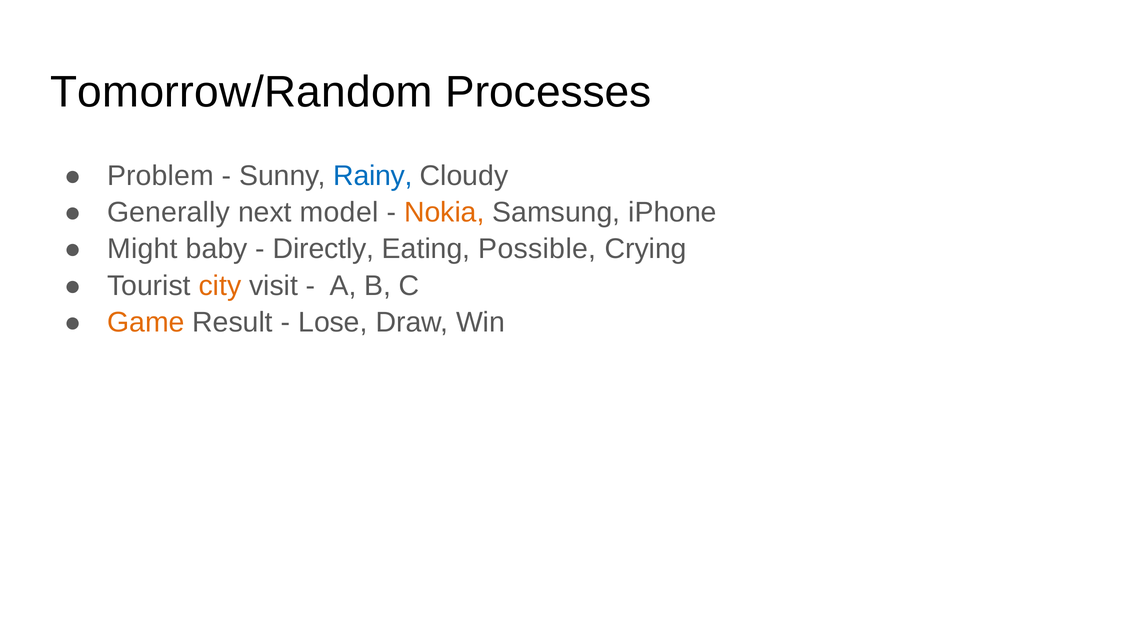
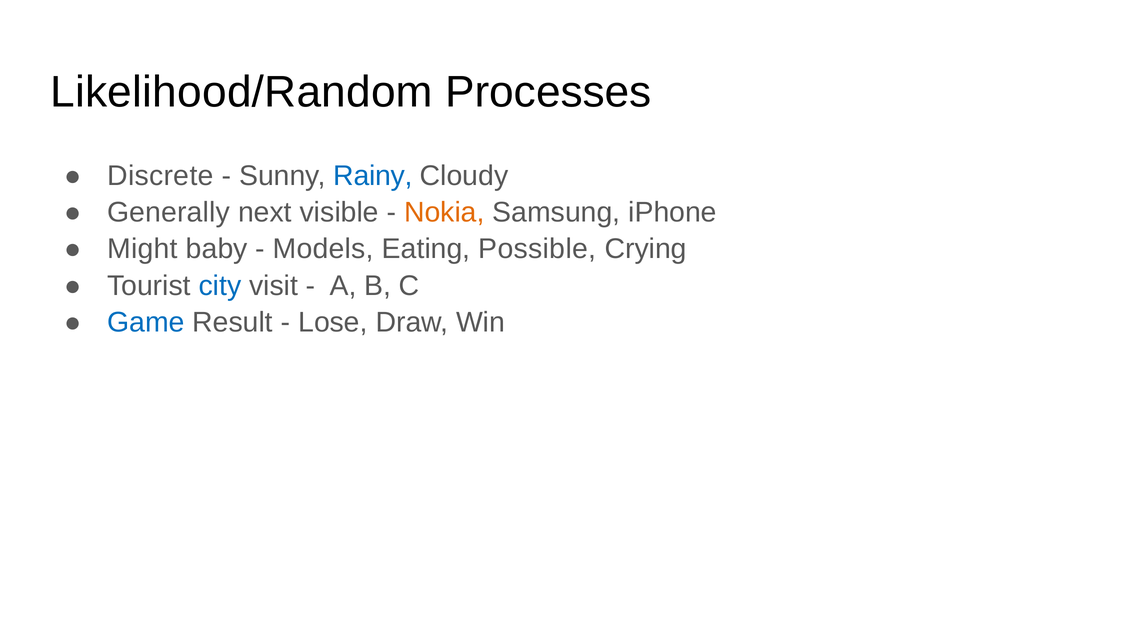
Tomorrow/Random: Tomorrow/Random -> Likelihood/Random (242, 92)
Problem: Problem -> Discrete (160, 176)
model: model -> visible (339, 213)
Directly: Directly -> Models (323, 249)
city colour: orange -> blue (220, 286)
Game colour: orange -> blue (146, 322)
